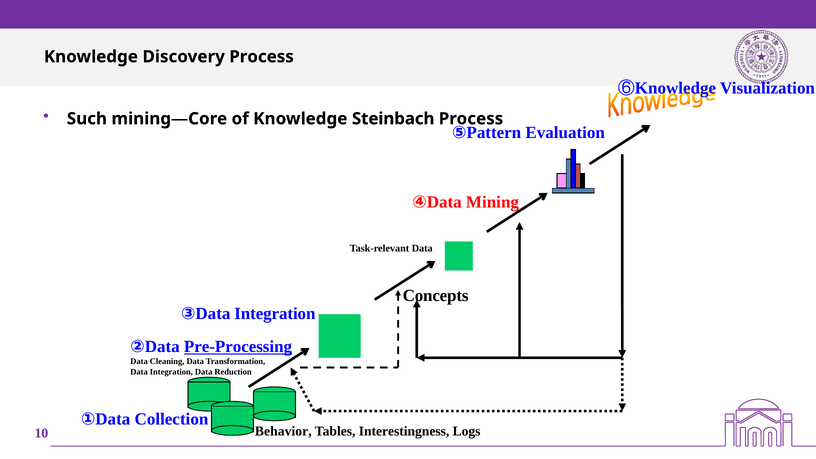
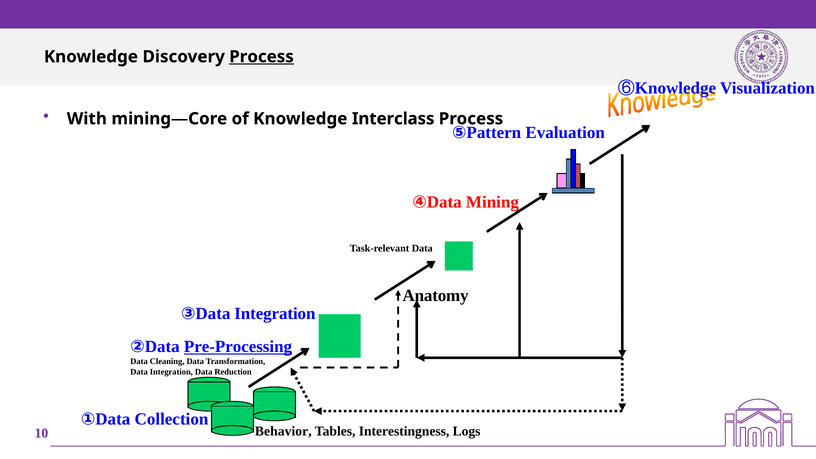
Process underline: none -> present (262, 57)
Such: Such -> With (87, 119)
Steinbach: Steinbach -> Interclass (393, 119)
Concepts: Concepts -> Anatomy (436, 296)
